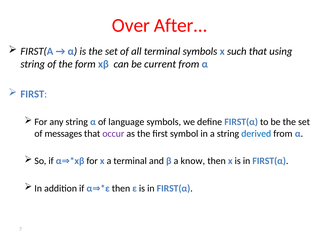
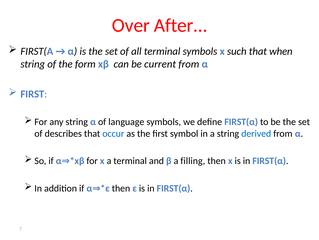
using: using -> when (281, 51)
messages: messages -> describes (63, 133)
occur colour: purple -> blue (113, 133)
know: know -> filling (193, 160)
